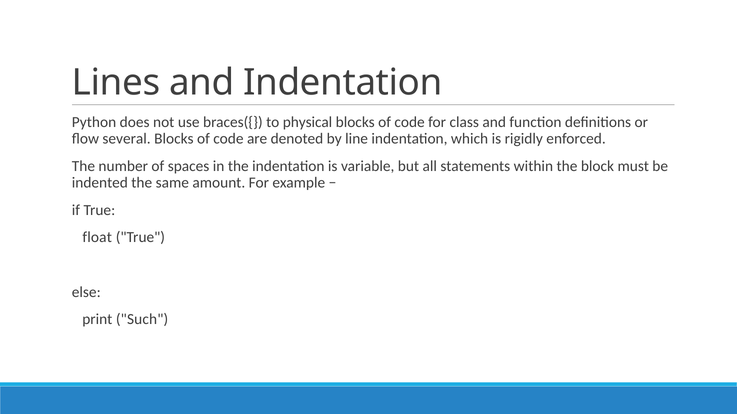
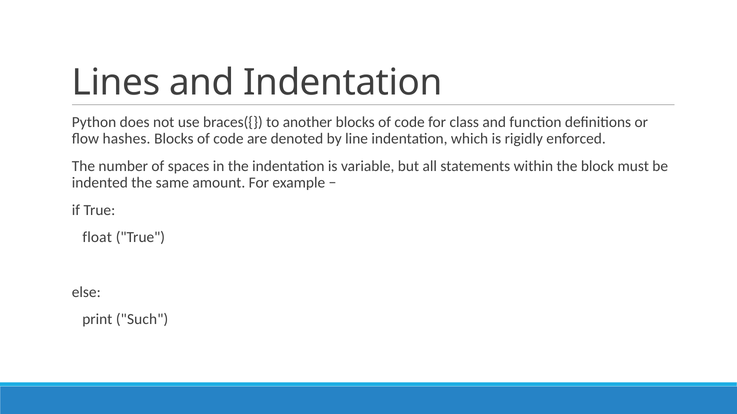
physical: physical -> another (308, 123)
several: several -> hashes (127, 139)
